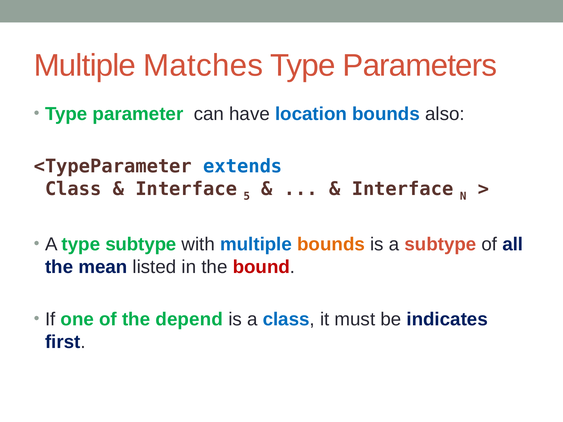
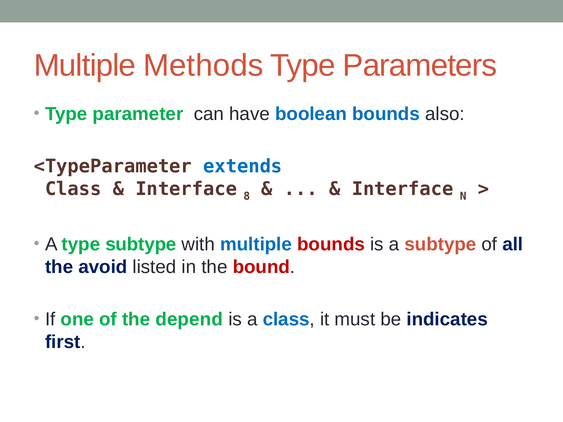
Matches: Matches -> Methods (203, 66)
location: location -> boolean (311, 114)
5: 5 -> 8 (247, 196)
bounds colour: orange -> red (331, 245)
mean: mean -> avoid (103, 267)
